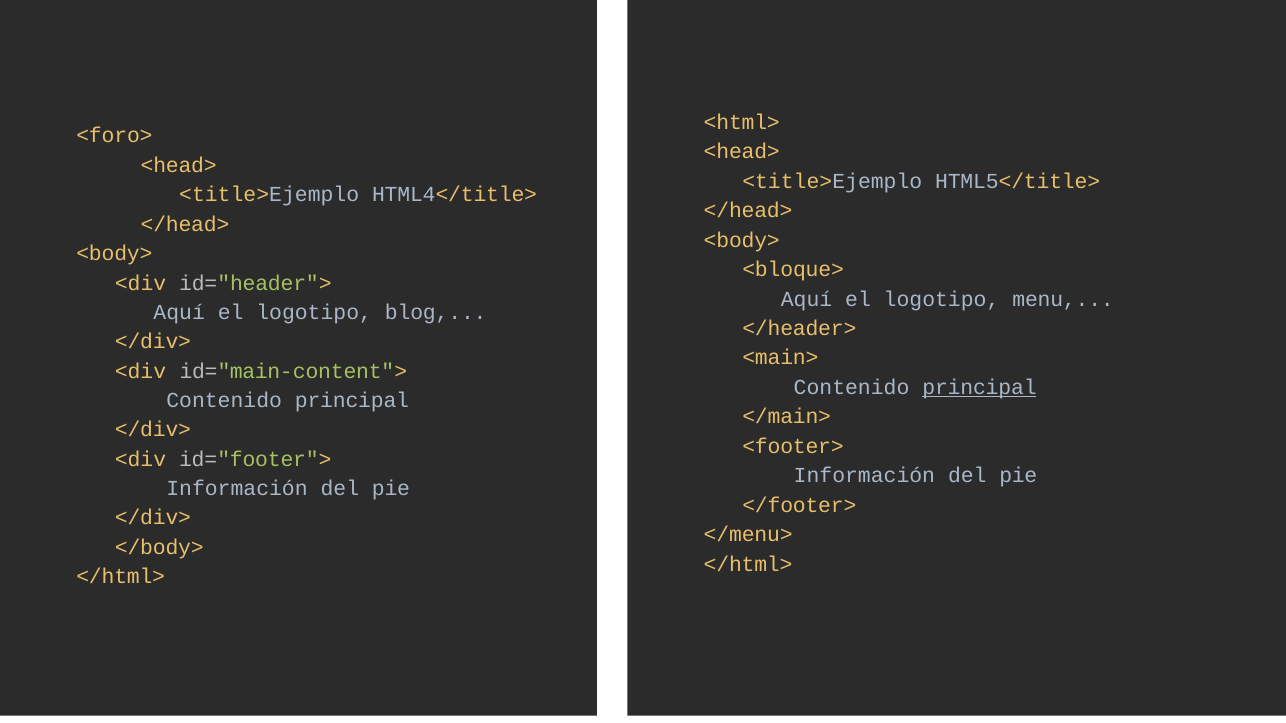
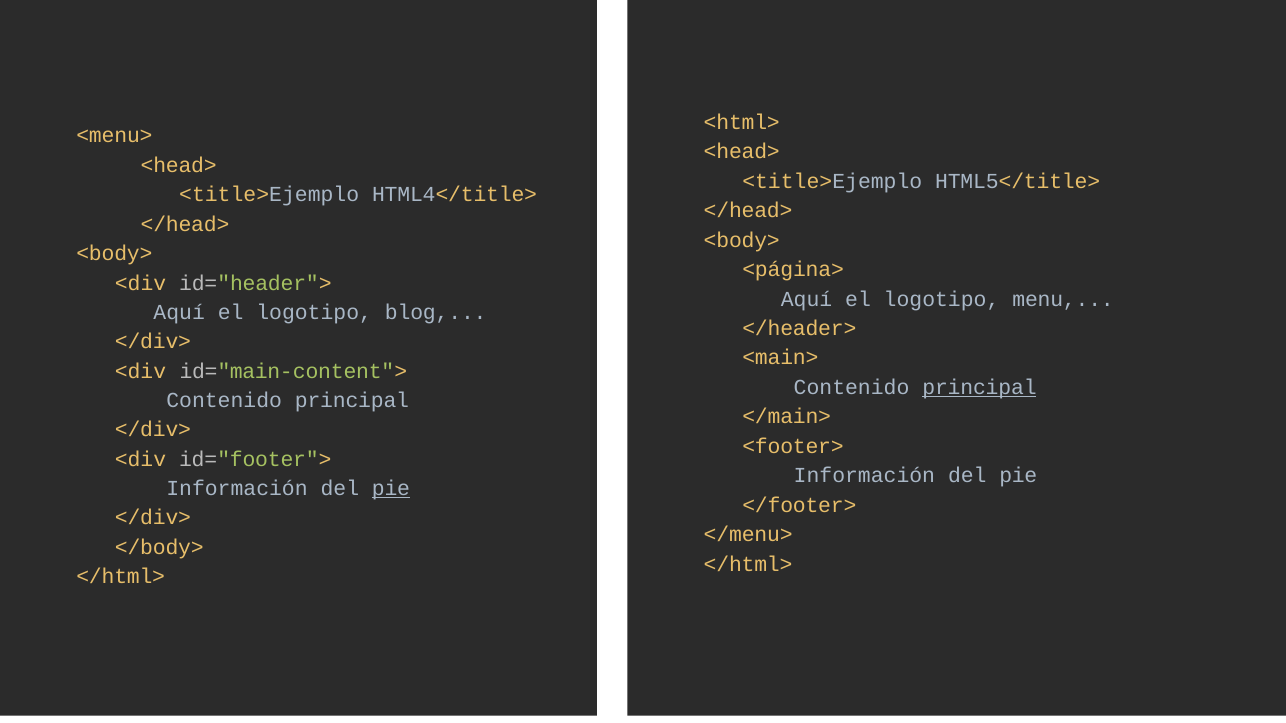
<foro>: <foro> -> <menu> (114, 136)
<bloque>: <bloque> -> <página> (793, 270)
pie underline: none -> present (391, 489)
